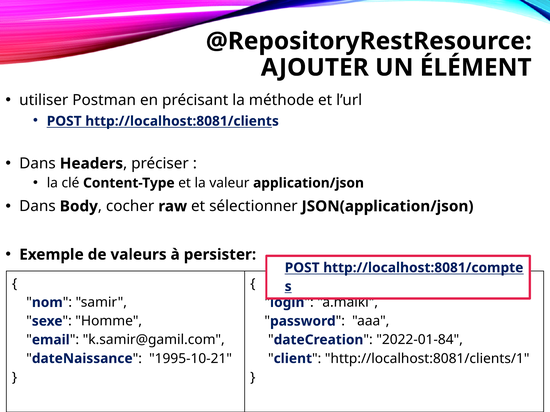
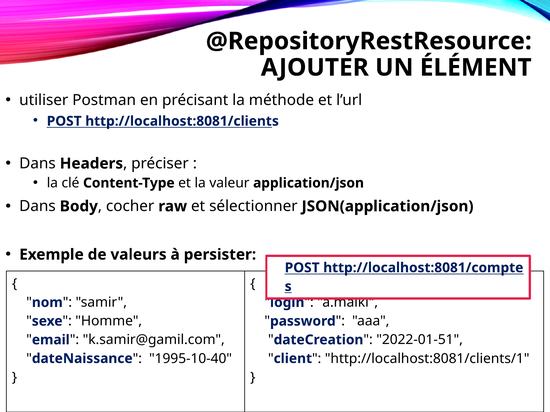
2022-01-84: 2022-01-84 -> 2022-01-51 (420, 340)
1995-10-21: 1995-10-21 -> 1995-10-40 (191, 359)
